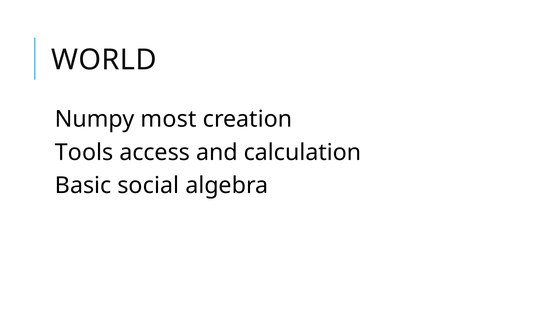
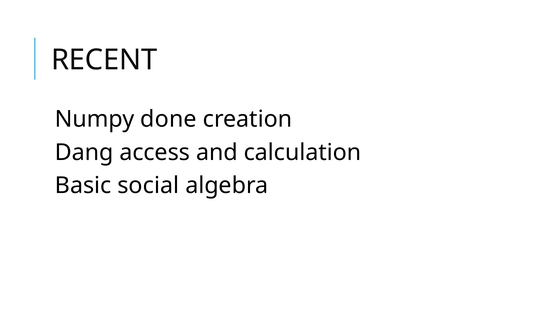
WORLD: WORLD -> RECENT (104, 60)
most: most -> done (169, 119)
Tools: Tools -> Dang (84, 152)
